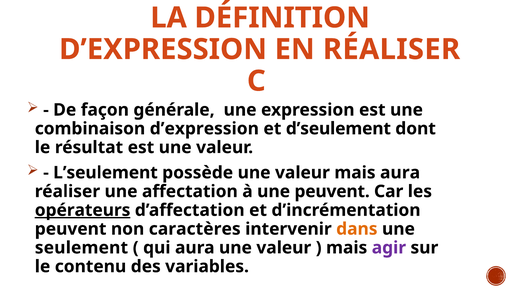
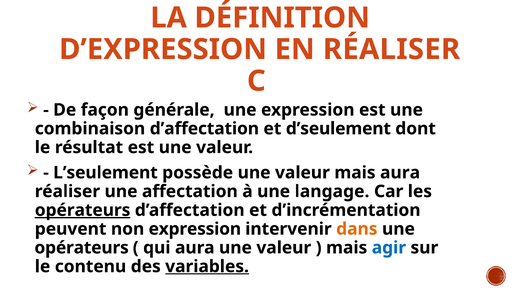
combinaison d’expression: d’expression -> d’affectation (204, 128)
une peuvent: peuvent -> langage (332, 191)
non caractères: caractères -> expression (195, 229)
seulement: seulement -> opérateurs (82, 247)
agir colour: purple -> blue (389, 247)
variables underline: none -> present (207, 266)
